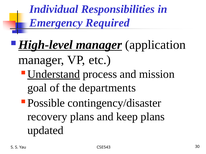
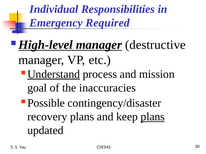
application: application -> destructive (155, 45)
departments: departments -> inaccuracies (108, 88)
plans underline: none -> present (153, 117)
